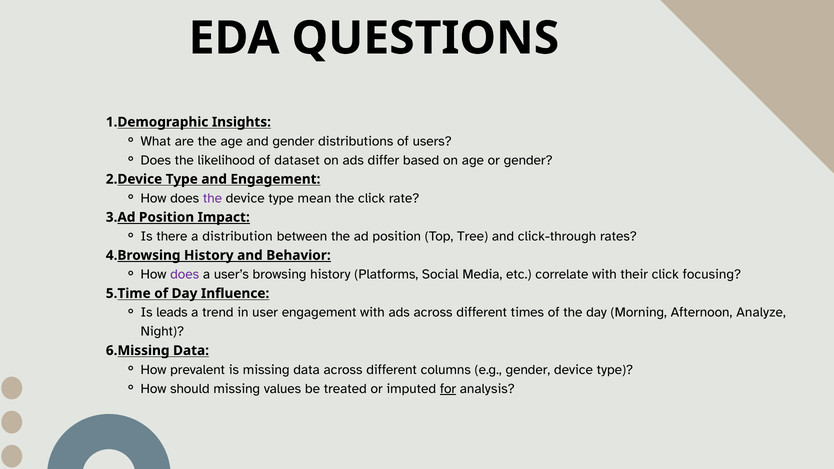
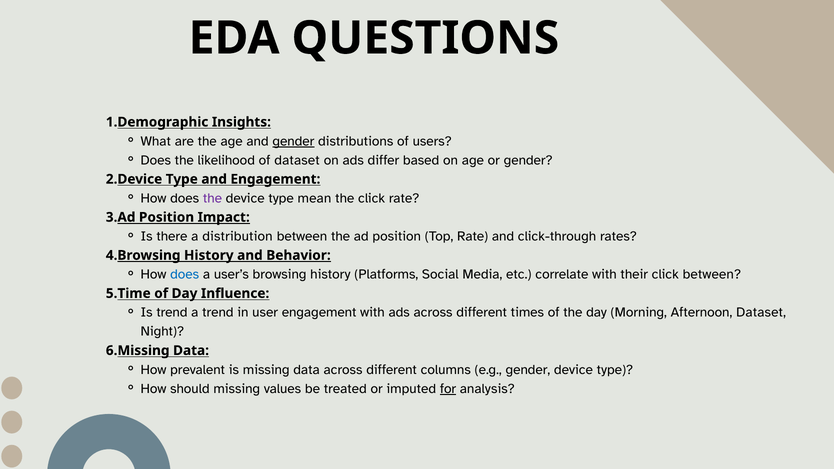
gender underline: none -> present (293, 141)
Top Tree: Tree -> Rate (473, 236)
does colour: purple -> blue (185, 274)
click focusing: focusing -> between (712, 274)
Is leads: leads -> trend (172, 313)
Afternoon Analyze: Analyze -> Dataset (761, 313)
